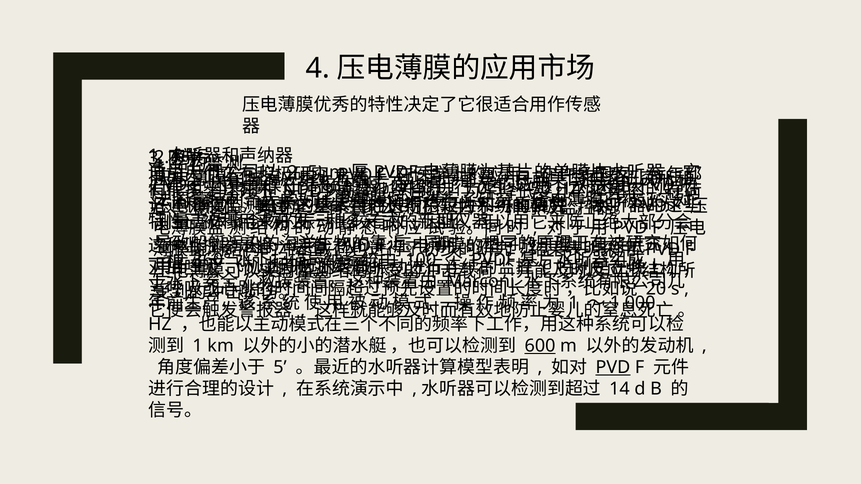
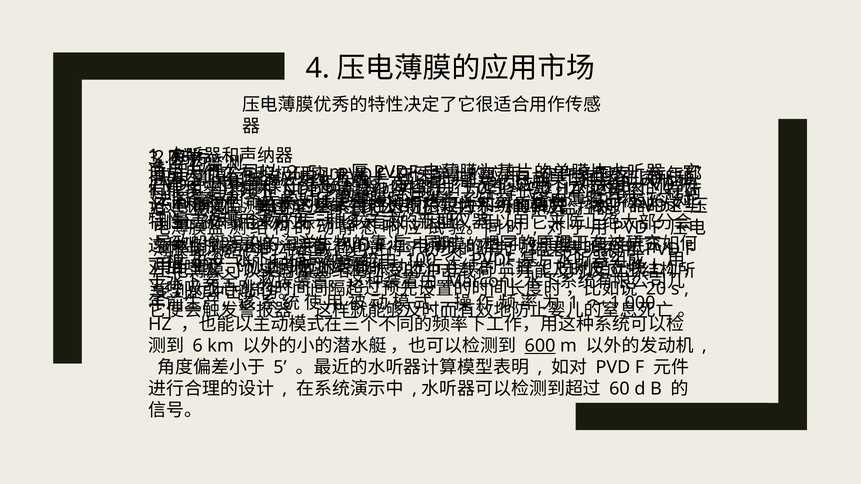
1: 1 -> 6 (198, 346)
PVD underline: present -> none (613, 368)
14: 14 -> 60 (619, 389)
